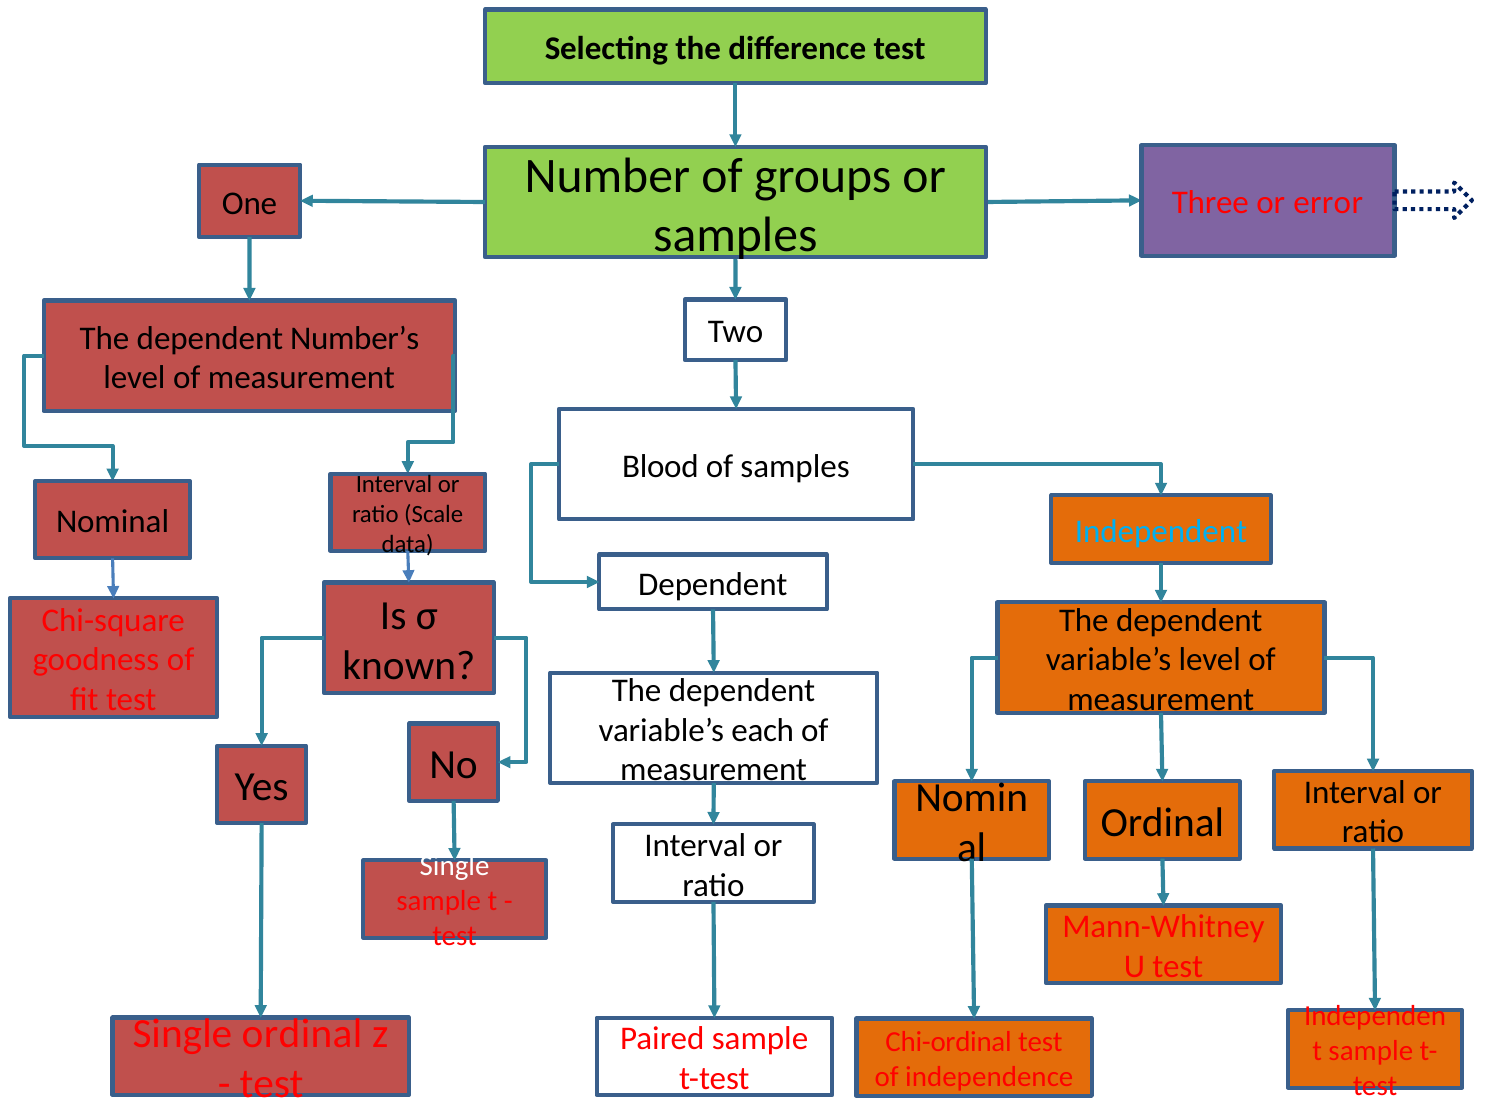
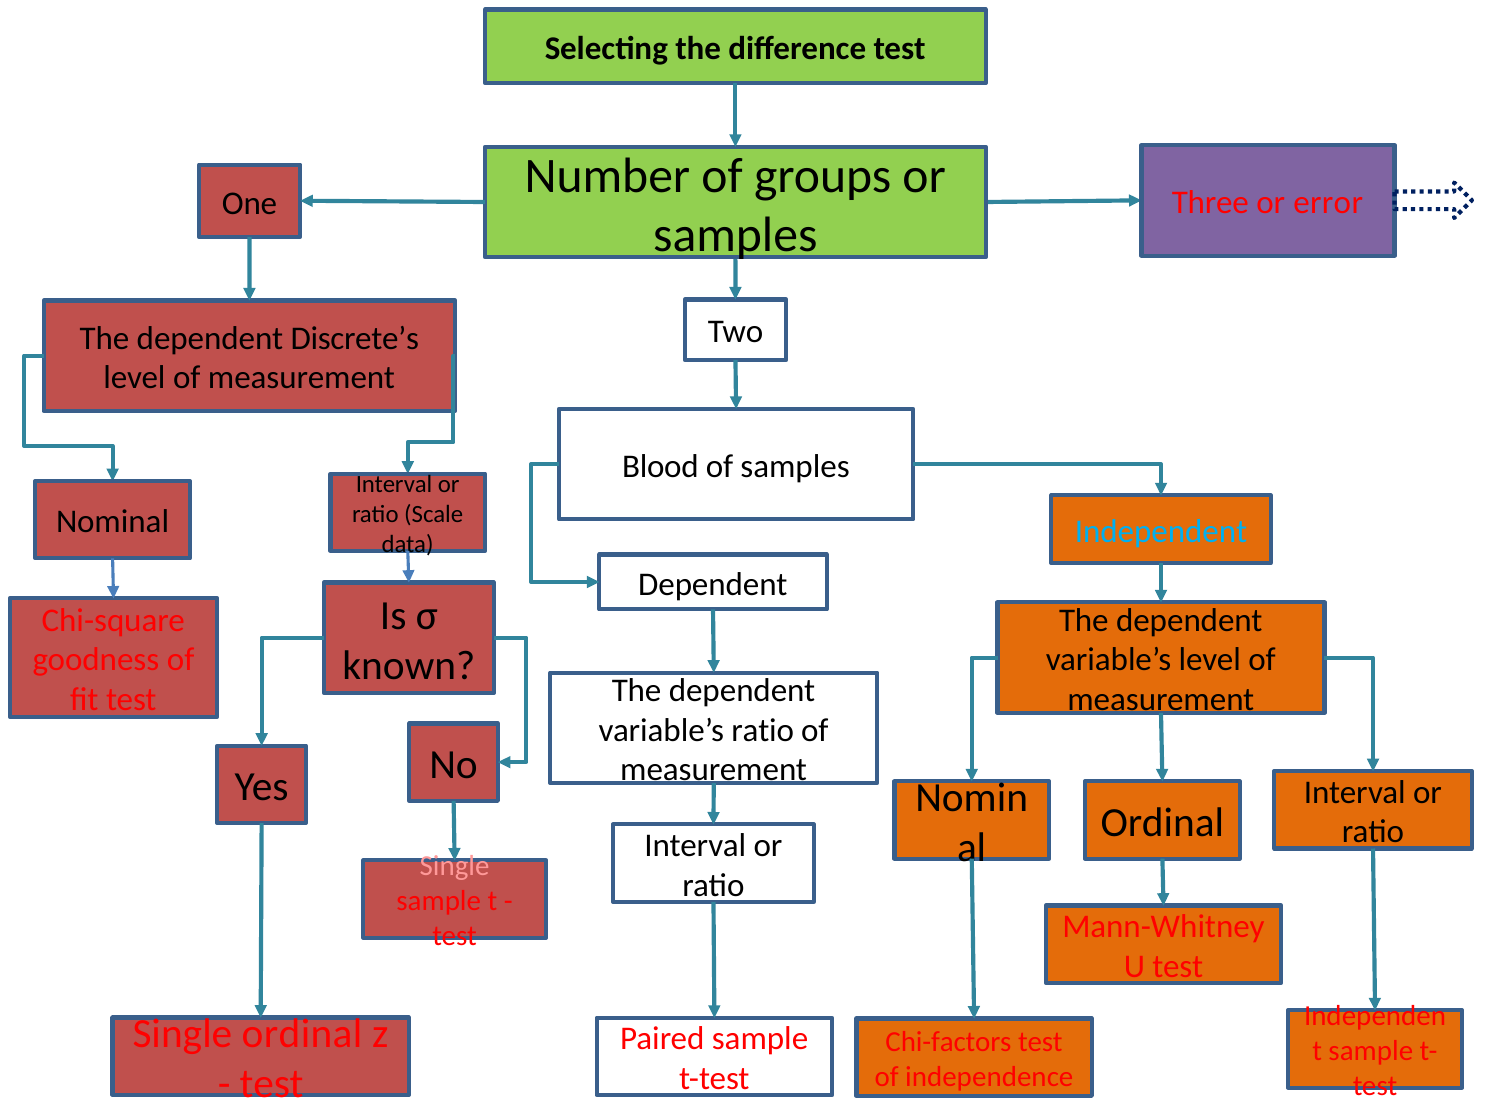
Number’s: Number’s -> Discrete’s (355, 338)
variable’s each: each -> ratio (763, 730)
Single colour: white -> pink (455, 866)
Chi-ordinal: Chi-ordinal -> Chi-factors (949, 1042)
